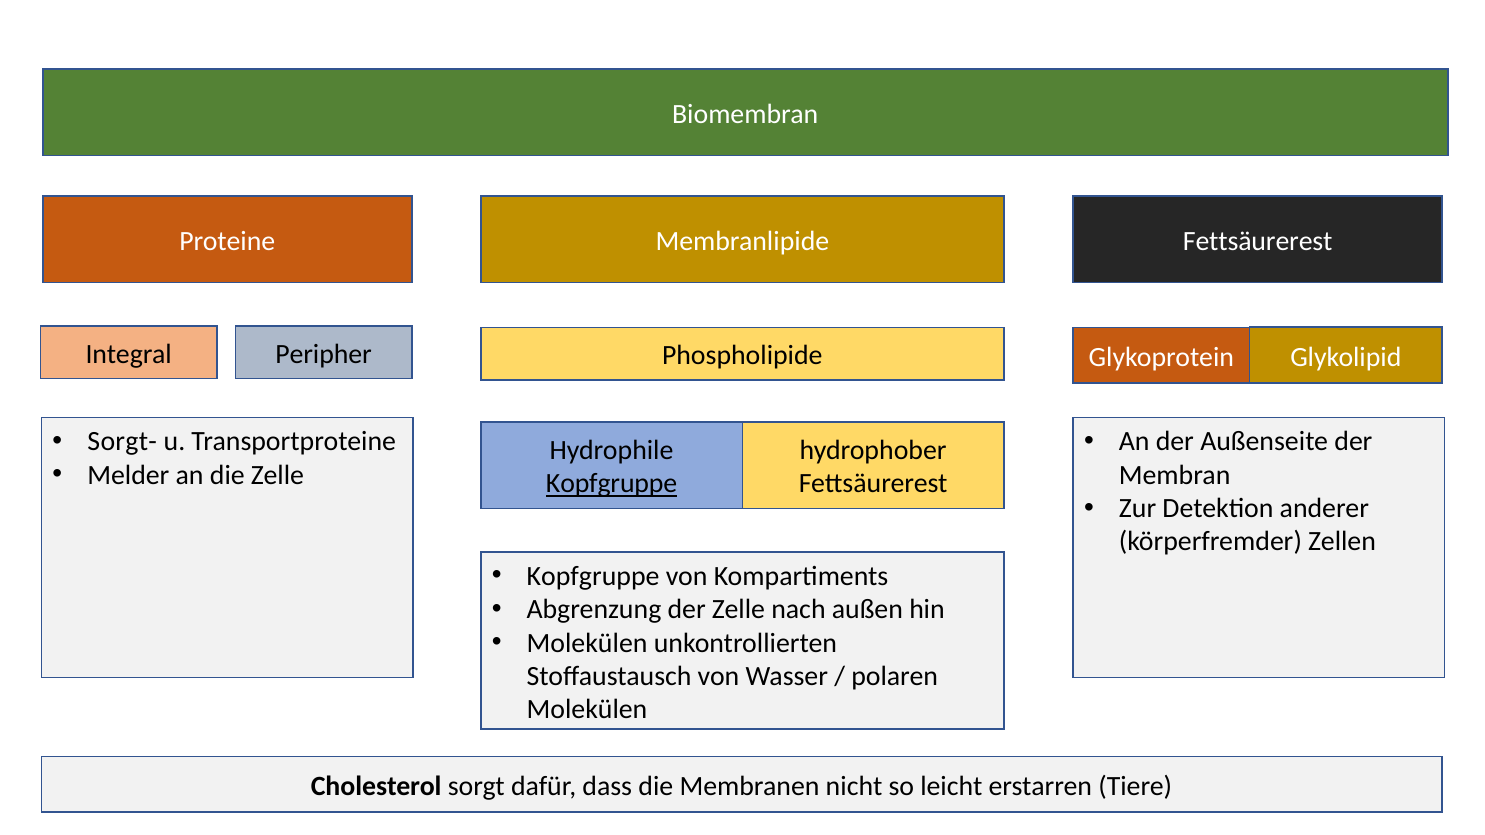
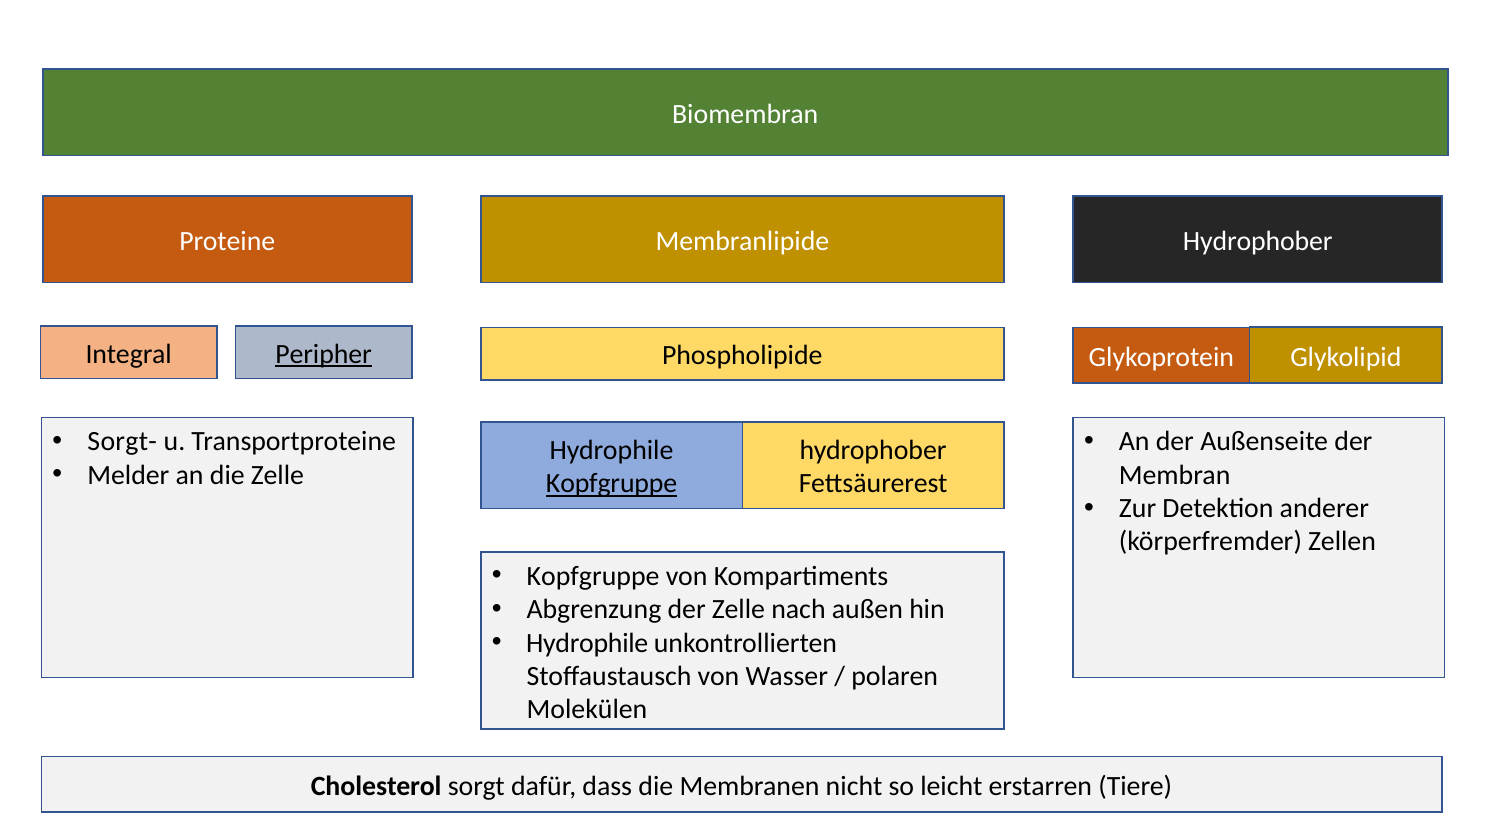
Fettsäurerest: Fettsäurerest -> Hydrophober (1258, 241)
Peripher underline: none -> present (324, 354)
Molekülen: Molekülen -> Hydrophile (587, 643)
